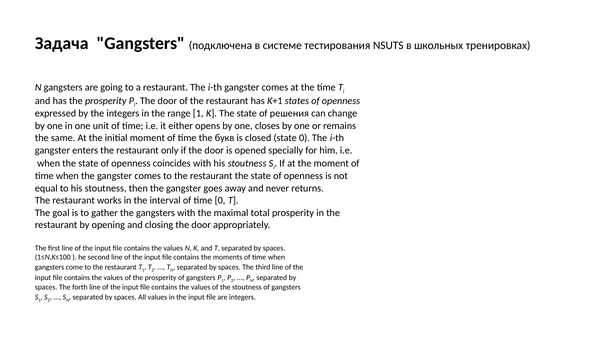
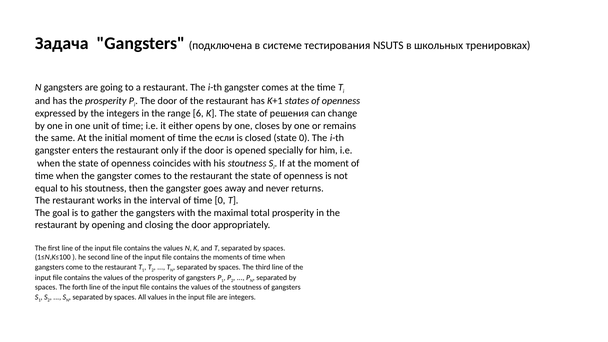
range 1: 1 -> 6 (198, 114)
букв: букв -> если (225, 138)
